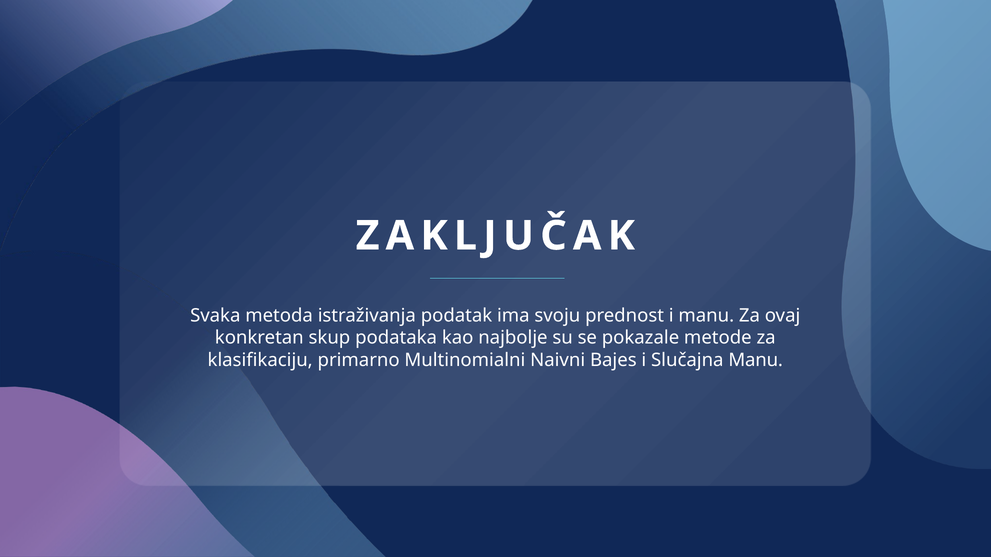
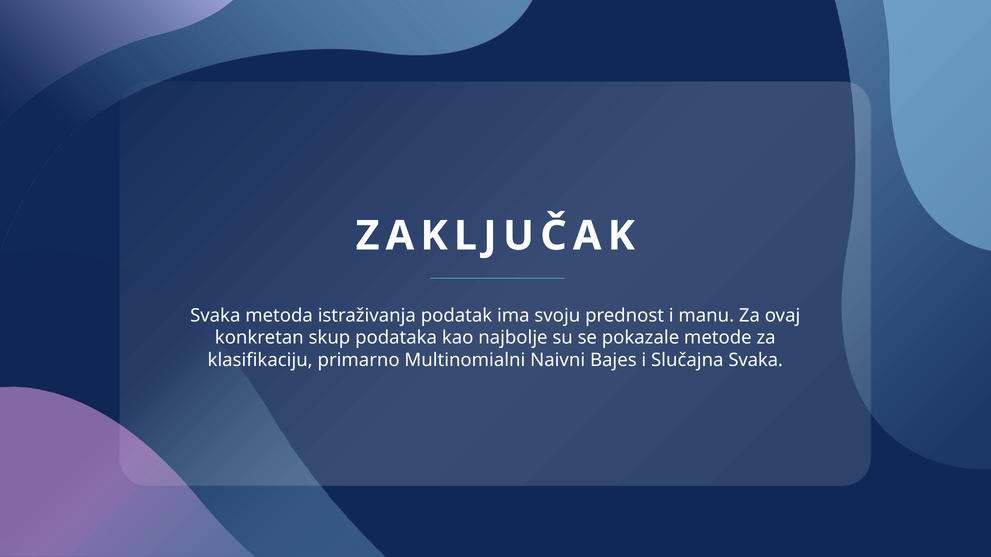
Slučajna Manu: Manu -> Svaka (756, 360)
